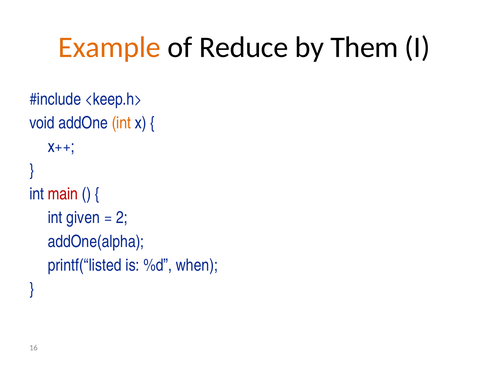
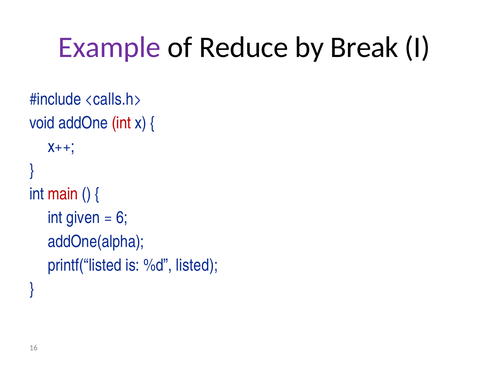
Example colour: orange -> purple (110, 47)
Them: Them -> Break (364, 47)
<keep.h>: <keep.h> -> <calls.h> (113, 99)
int colour: orange -> red (121, 123)
2: 2 -> 6 (122, 218)
when: when -> listed (197, 266)
